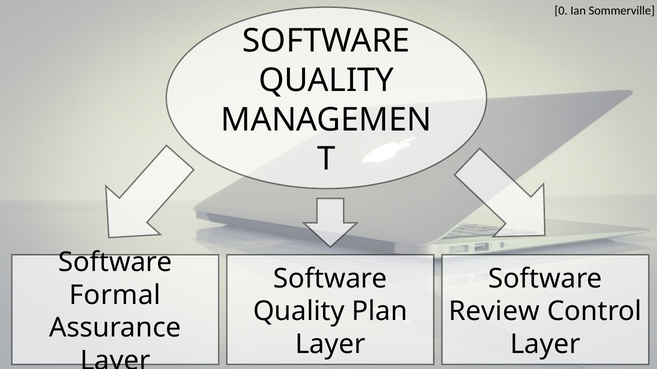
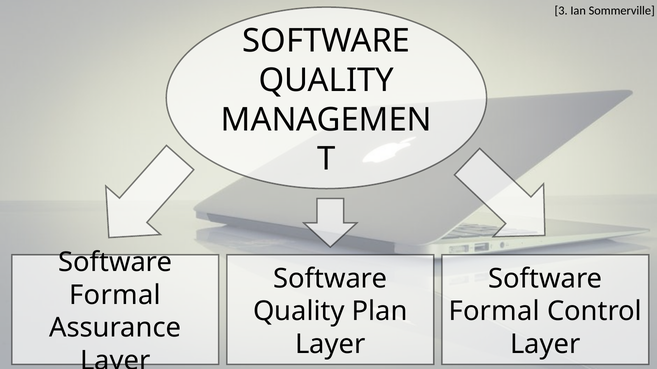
0: 0 -> 3 (561, 11)
Review: Review -> Formal (494, 312)
